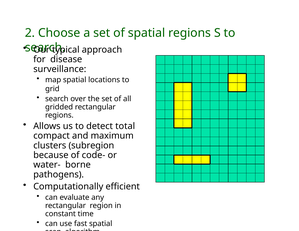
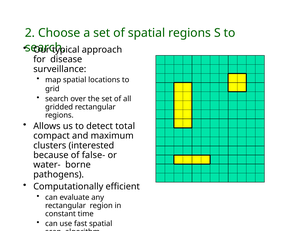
subregion: subregion -> interested (91, 145)
code-: code- -> false- (94, 155)
